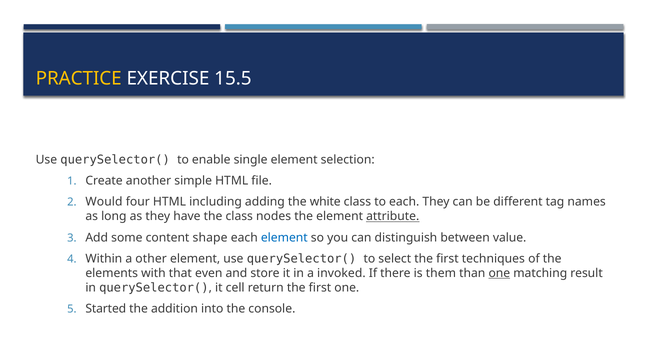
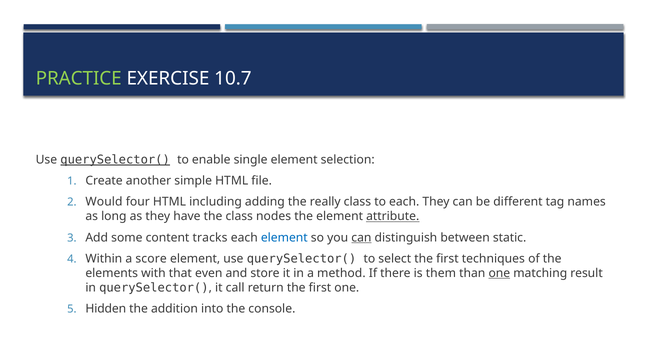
PRACTICE colour: yellow -> light green (79, 79)
15.5: 15.5 -> 10.7 (233, 79)
querySelector( underline: none -> present (115, 160)
white: white -> really (325, 202)
shape: shape -> tracks (210, 237)
can underline: none -> present (361, 237)
value: value -> static (510, 237)
other: other -> score (151, 259)
invoked: invoked -> method (341, 273)
cell: cell -> call (235, 288)
Started: Started -> Hidden (106, 309)
